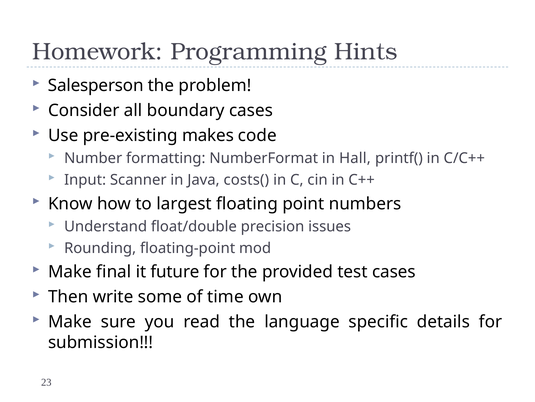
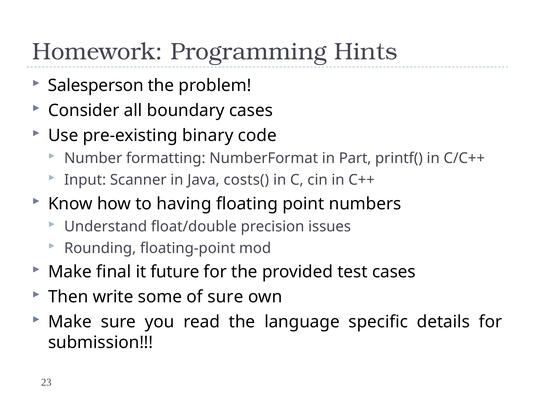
makes: makes -> binary (208, 135)
Hall: Hall -> Part (355, 158)
largest: largest -> having (184, 203)
of time: time -> sure (225, 296)
